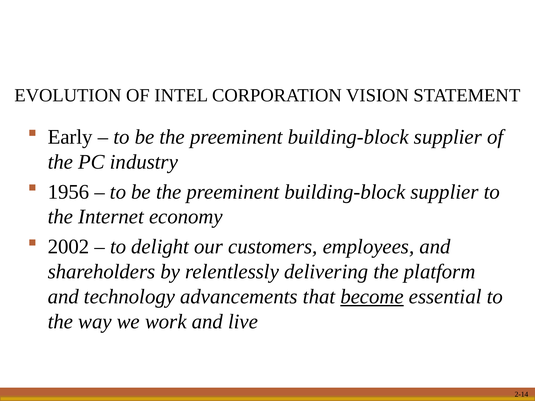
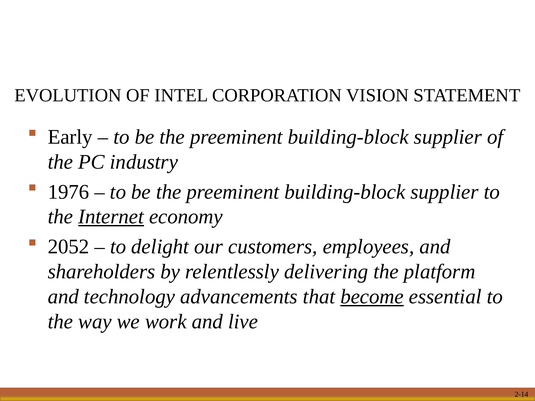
1956: 1956 -> 1976 (68, 192)
Internet underline: none -> present (111, 217)
2002: 2002 -> 2052 (68, 247)
